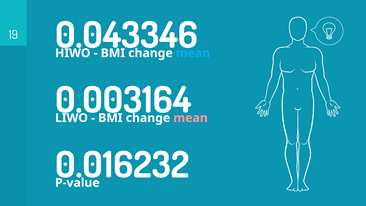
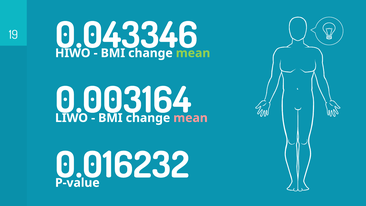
mean colour: light blue -> light green (193, 53)
